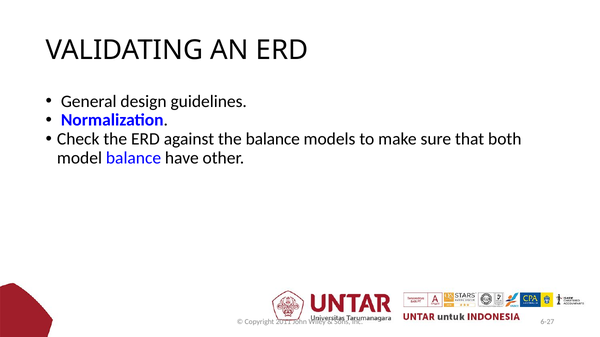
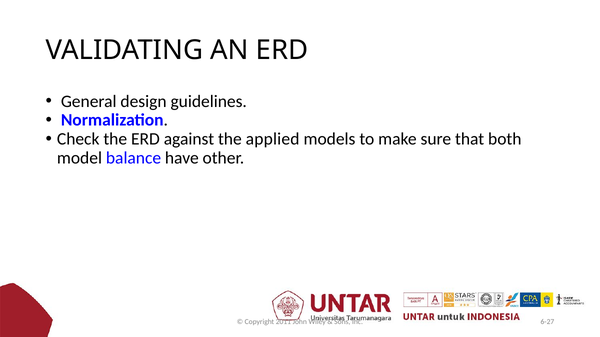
the balance: balance -> applied (273, 139)
